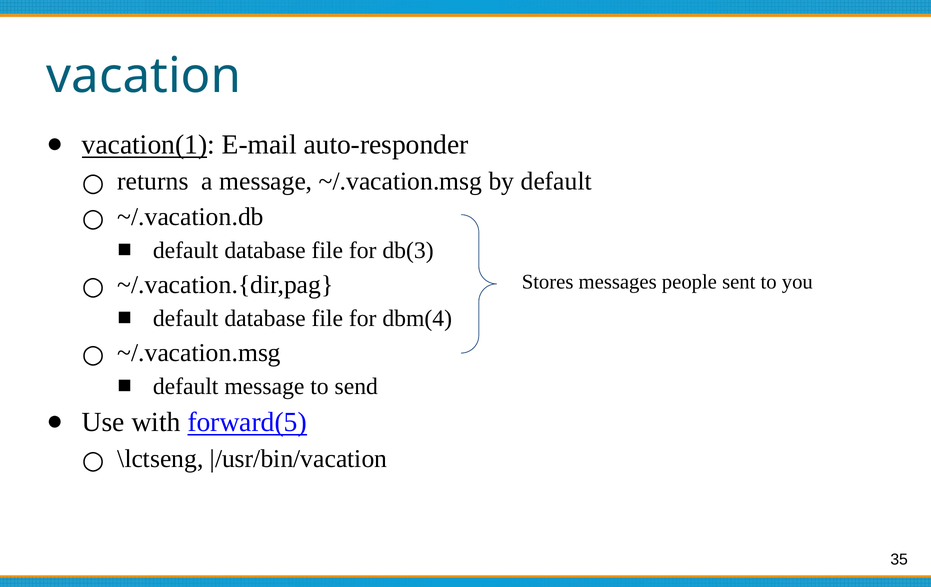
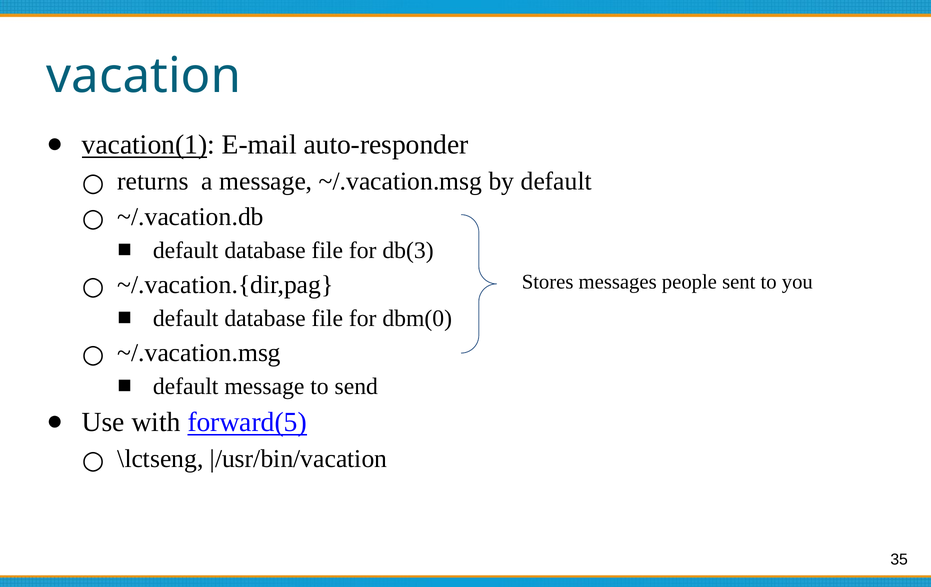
dbm(4: dbm(4 -> dbm(0 (417, 318)
